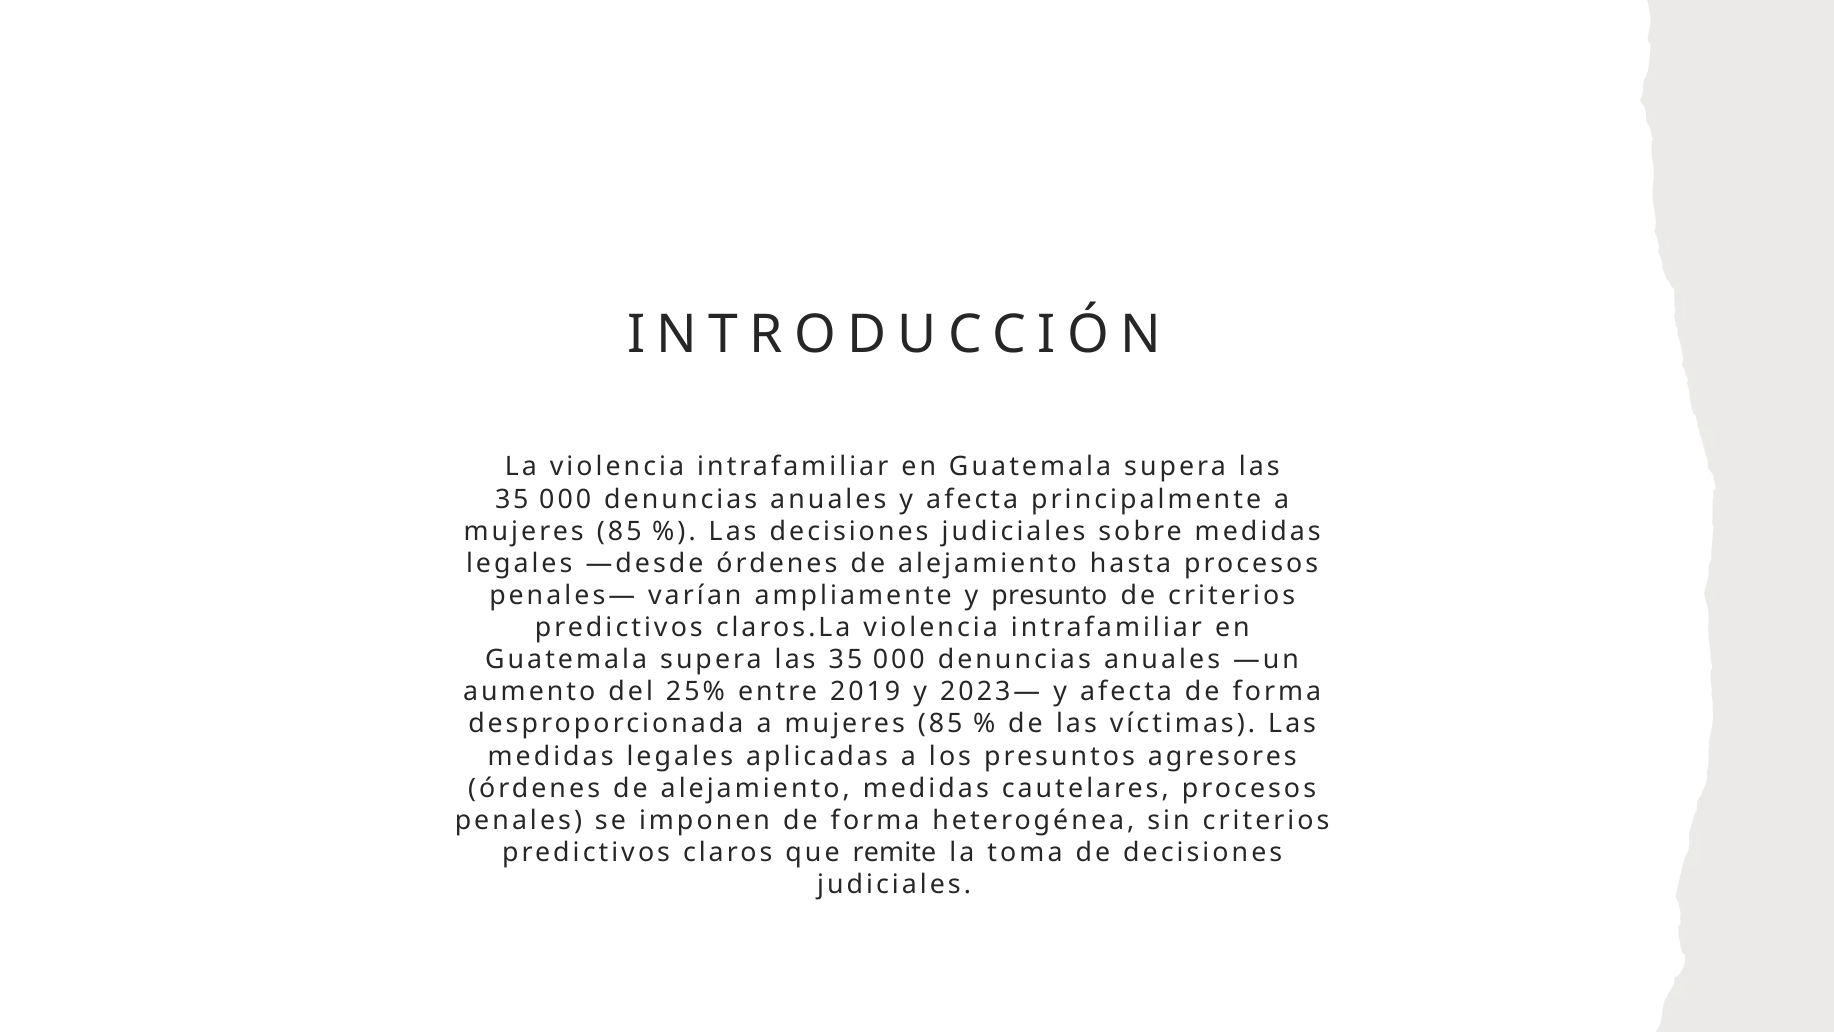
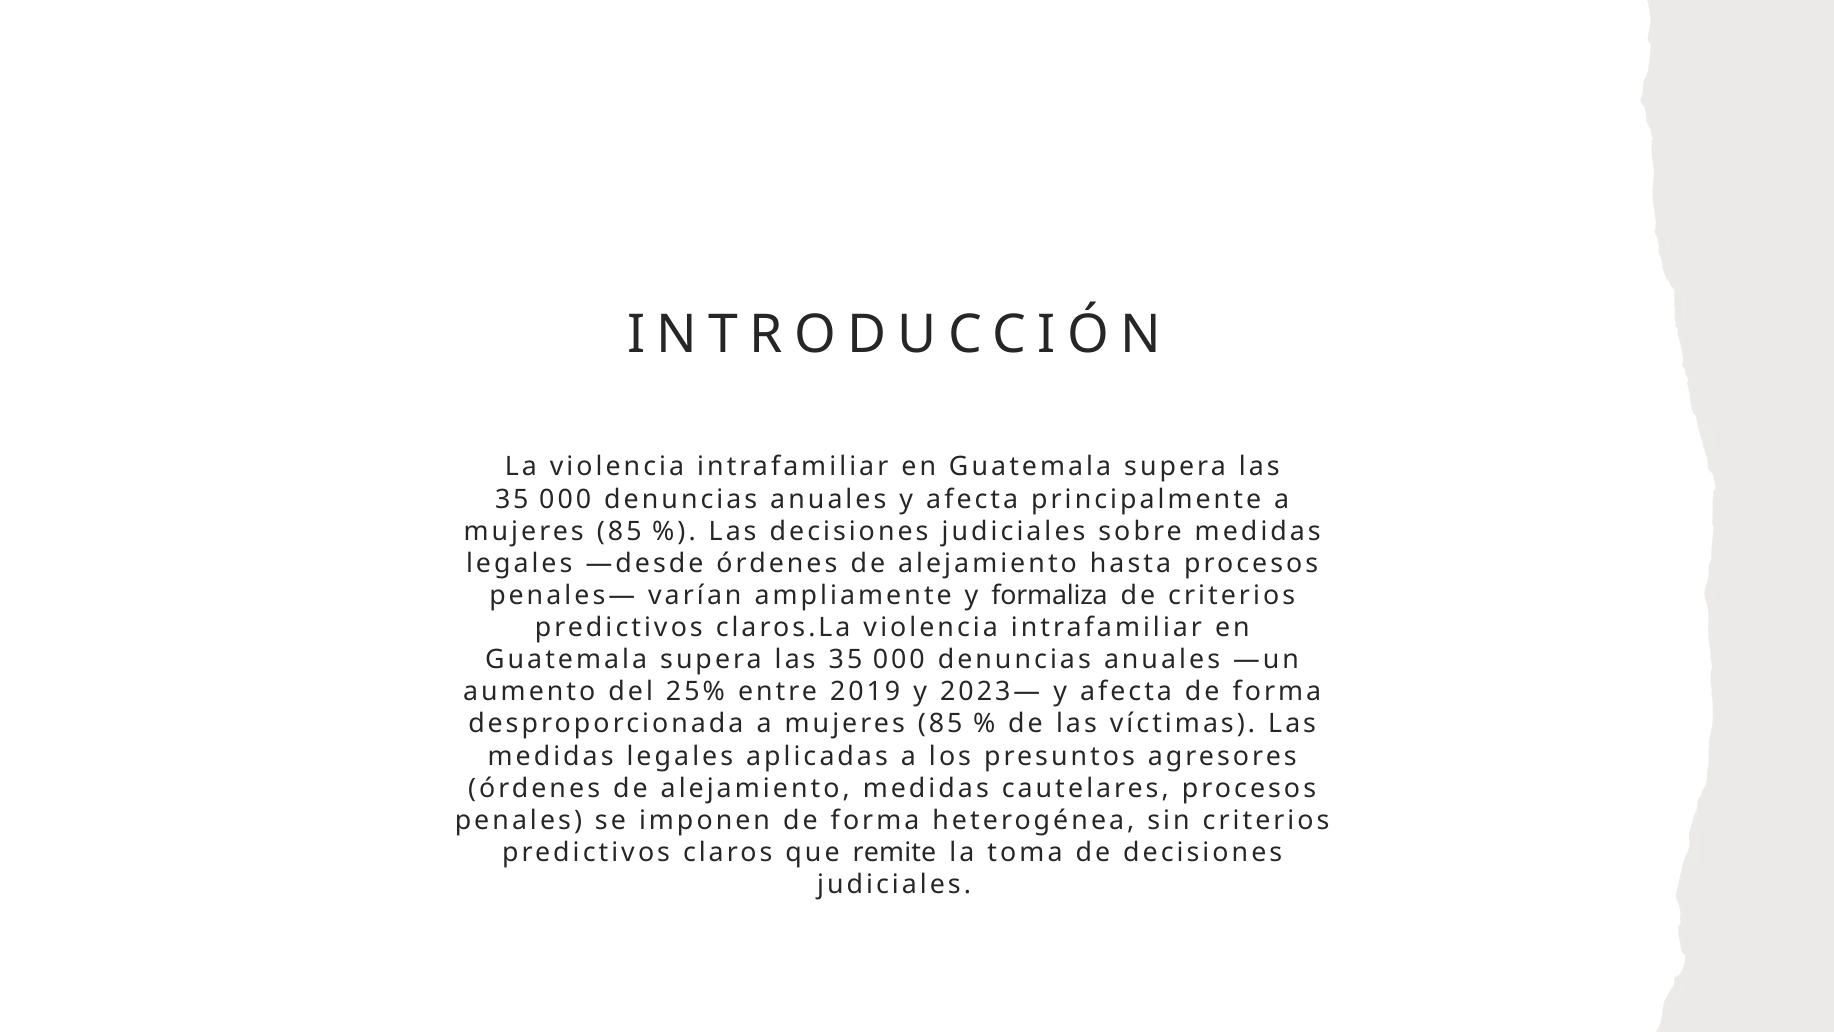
presunto: presunto -> formaliza (1050, 595)
